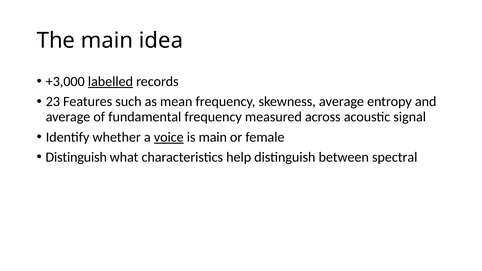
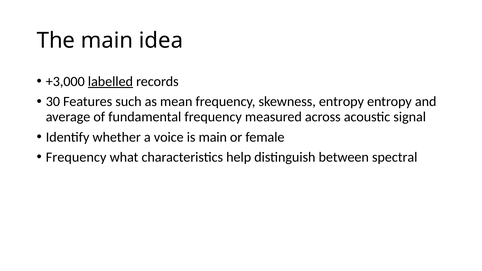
23: 23 -> 30 (53, 102)
skewness average: average -> entropy (341, 102)
voice underline: present -> none (169, 137)
Distinguish: Distinguish -> Frequency (76, 157)
